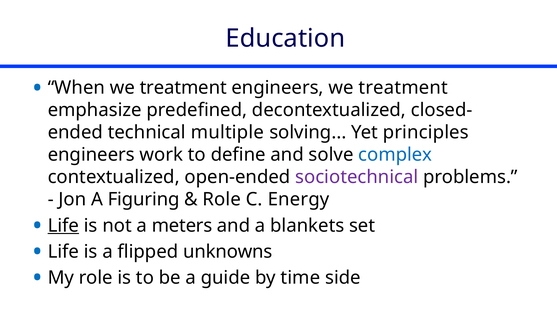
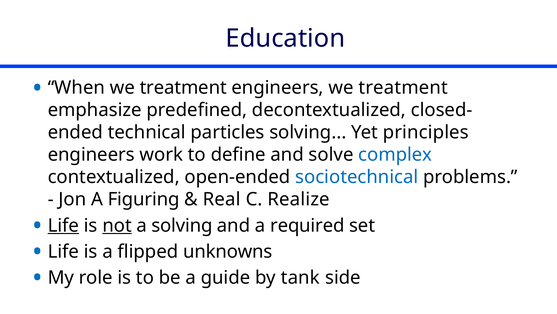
multiple: multiple -> particles (228, 132)
sociotechnical colour: purple -> blue (357, 177)
Role: Role -> Real (222, 199)
Energy: Energy -> Realize (299, 199)
not underline: none -> present (117, 225)
a meters: meters -> solving (182, 225)
blankets: blankets -> required (307, 225)
time: time -> tank (300, 277)
